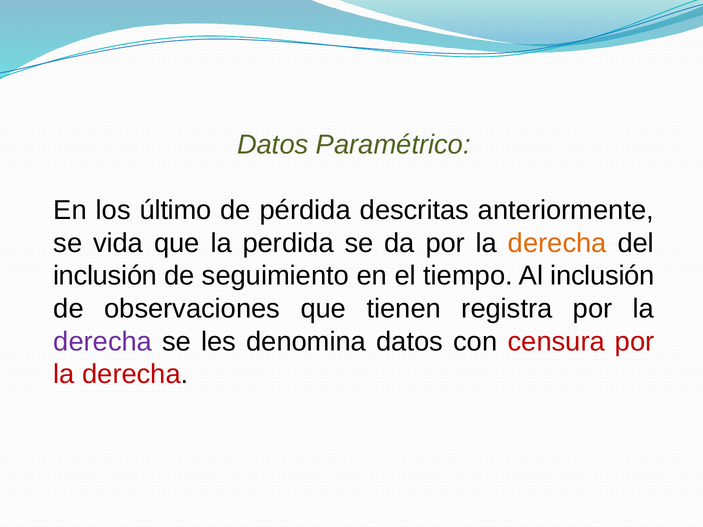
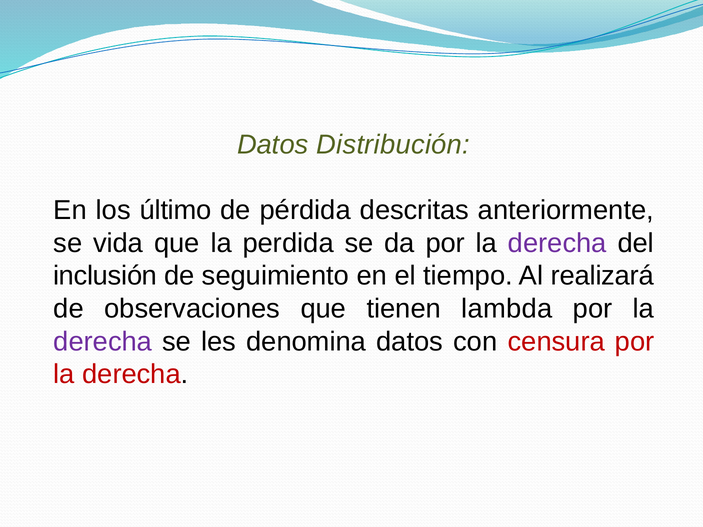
Paramétrico: Paramétrico -> Distribución (393, 145)
derecha colour: orange -> purple (557, 243)
Al inclusión: inclusión -> realizará (602, 276)
registra: registra -> lambda (507, 309)
